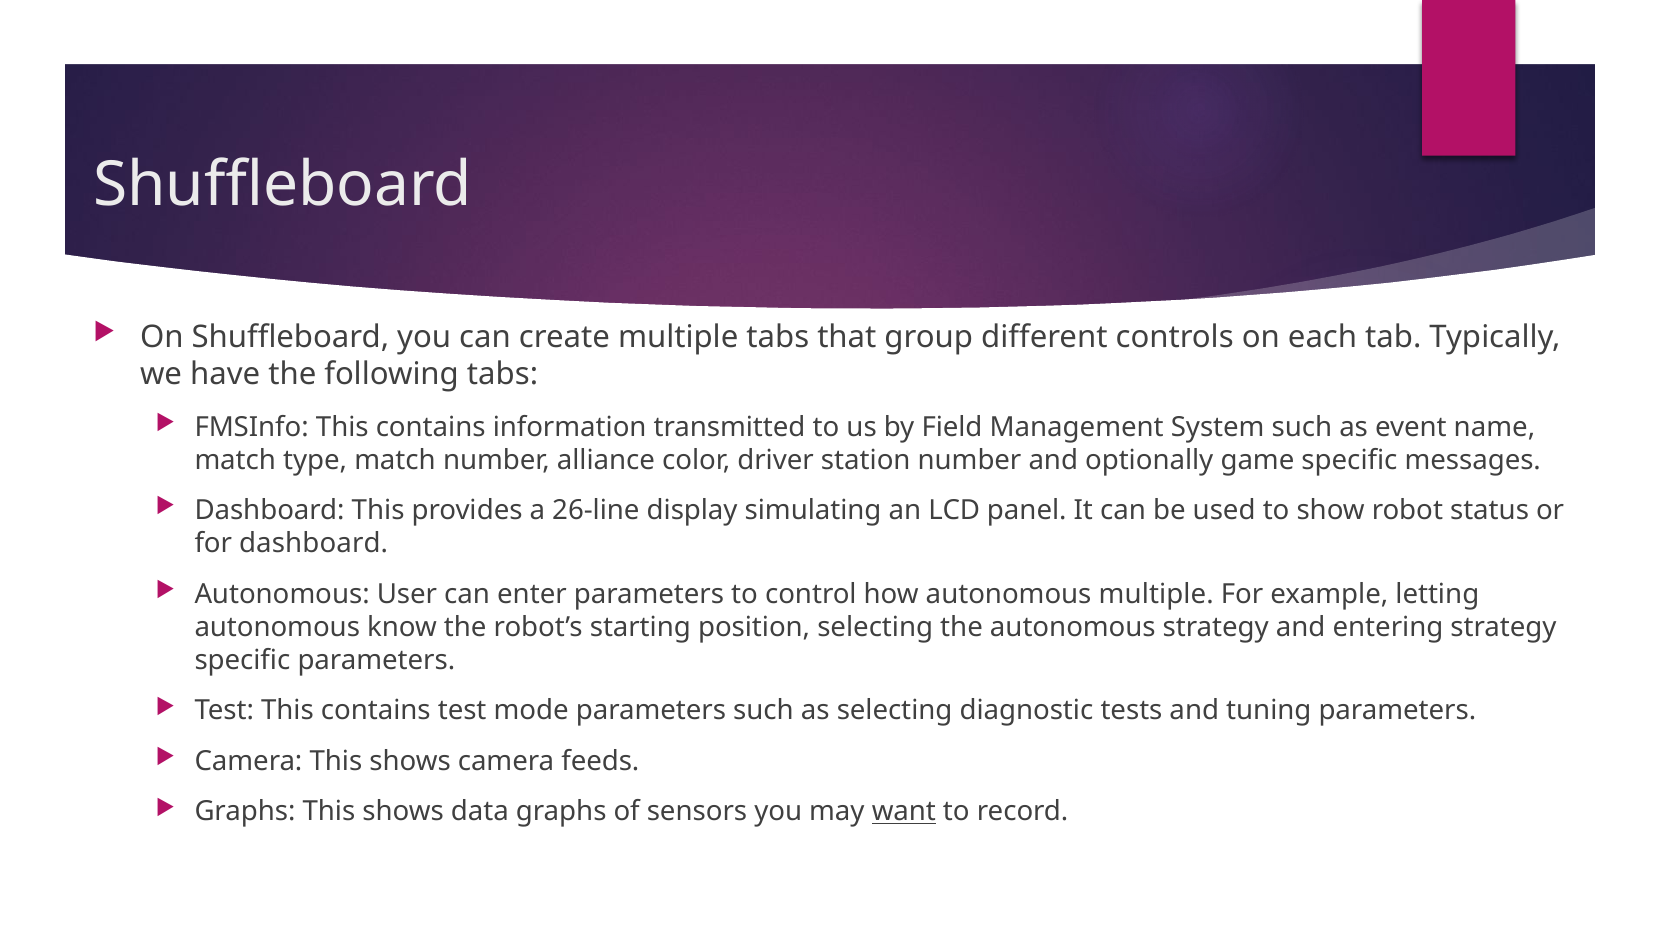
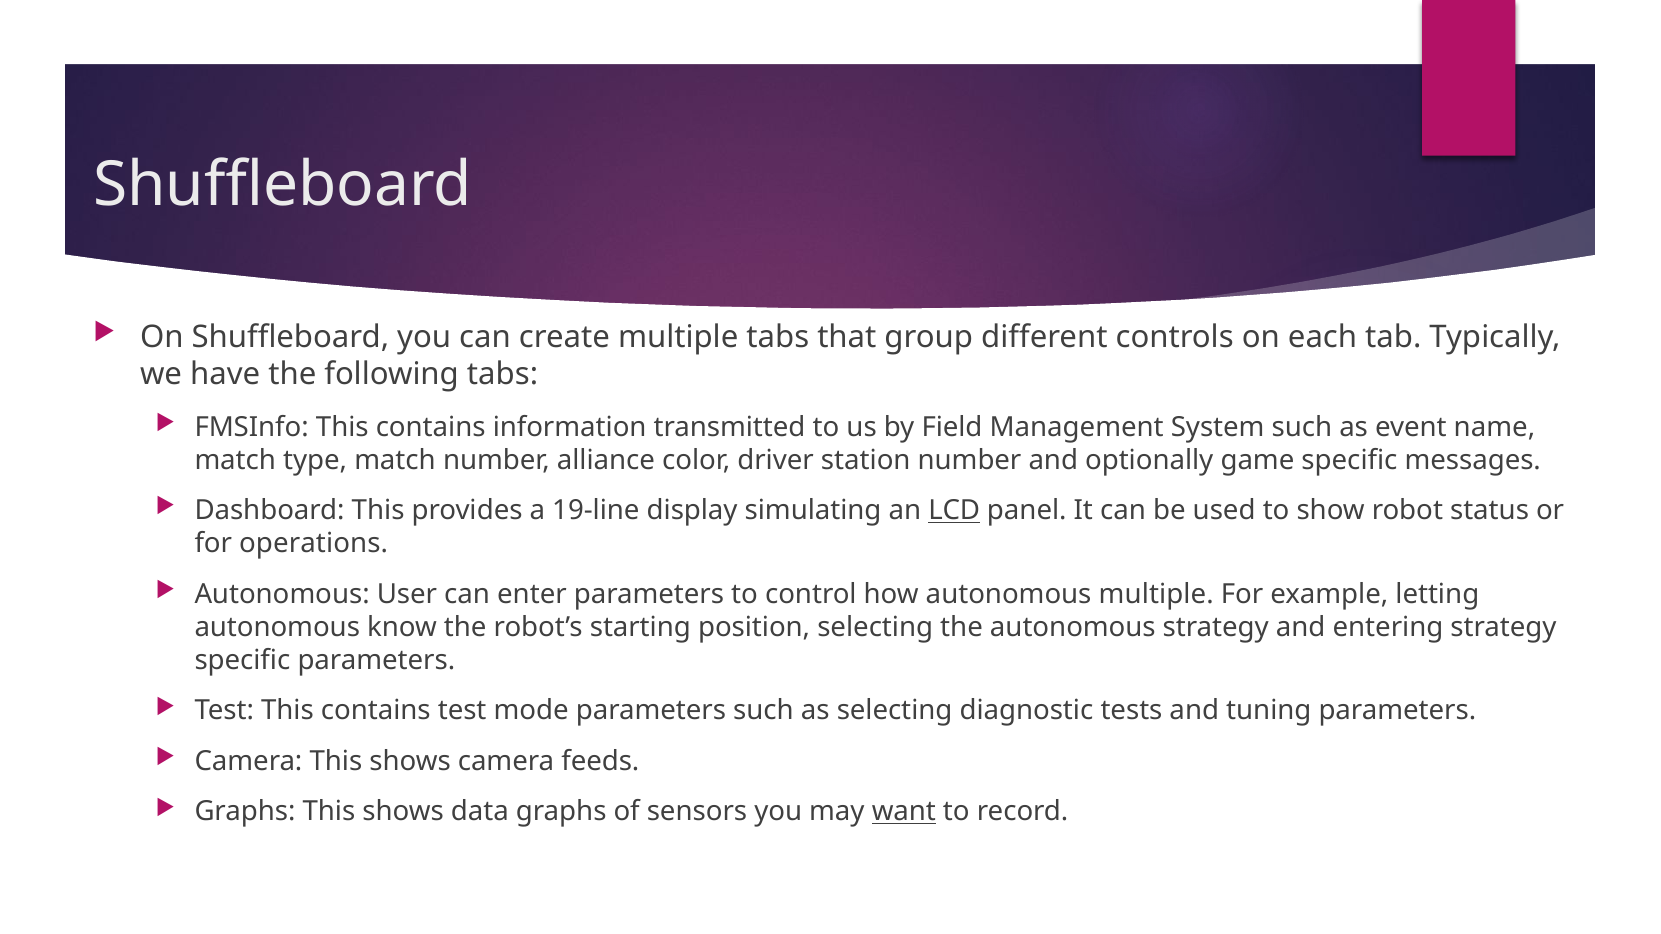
26-line: 26-line -> 19-line (596, 511)
LCD underline: none -> present (954, 511)
for dashboard: dashboard -> operations (314, 544)
